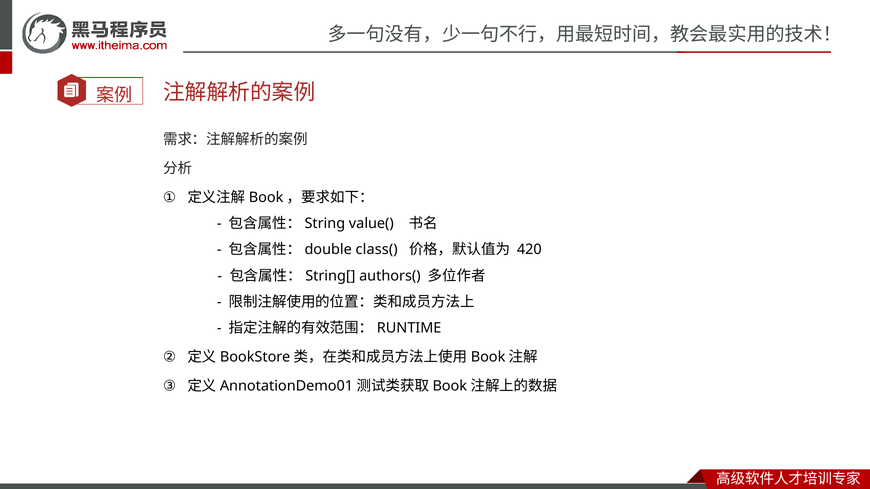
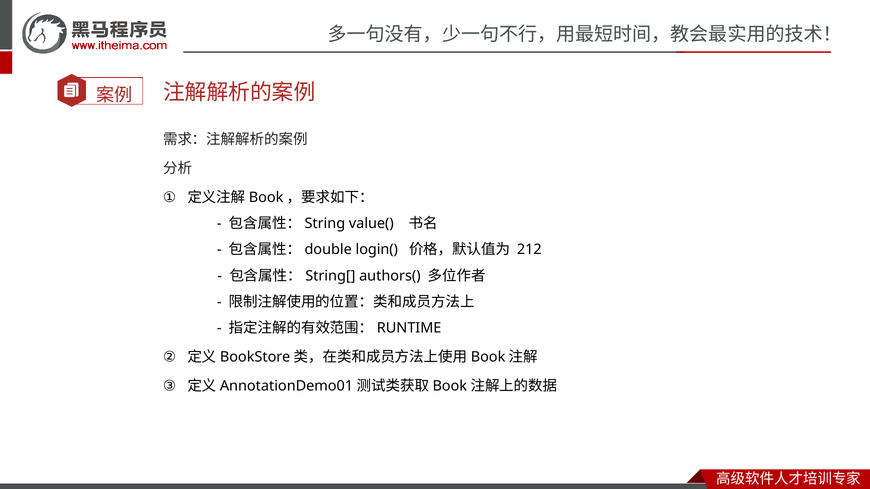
class(: class( -> login( (377, 250)
420: 420 -> 212 (529, 250)
